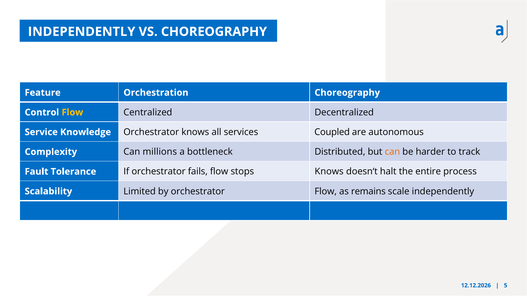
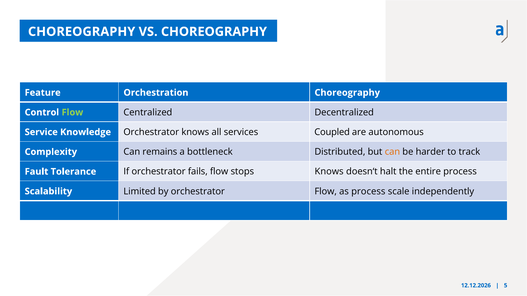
INDEPENDENTLY: INDEPENDENTLY -> CHOREOGRAPHY (82, 32)
Flow colour: yellow -> light green (72, 113)
millions: millions -> remains (160, 152)
as remains: remains -> process (368, 192)
